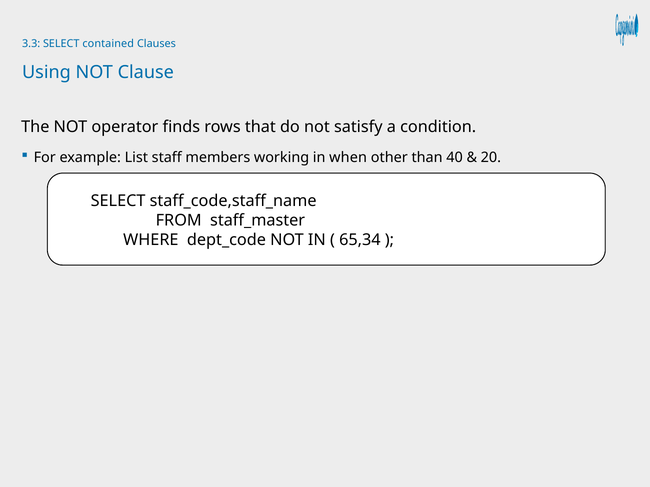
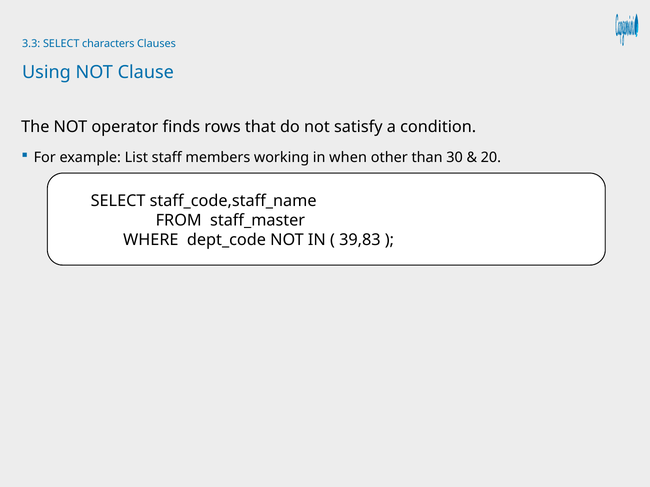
contained: contained -> characters (108, 43)
40: 40 -> 30 (455, 158)
65,34: 65,34 -> 39,83 (360, 240)
